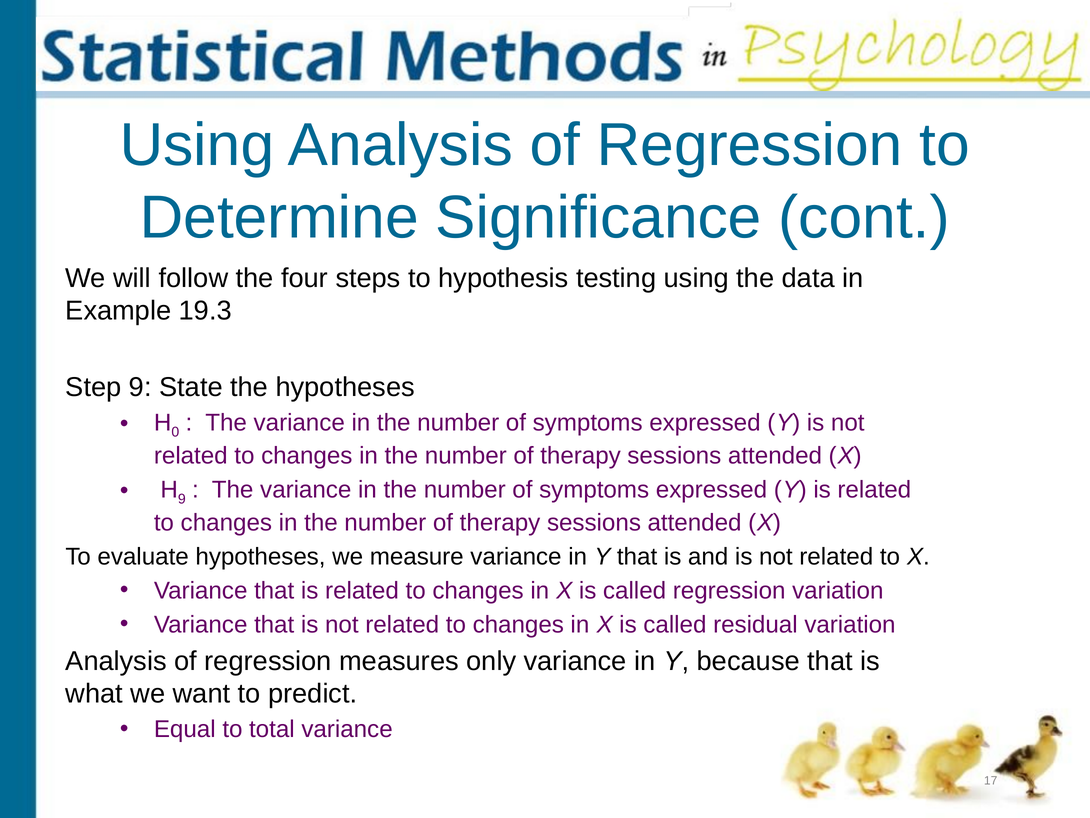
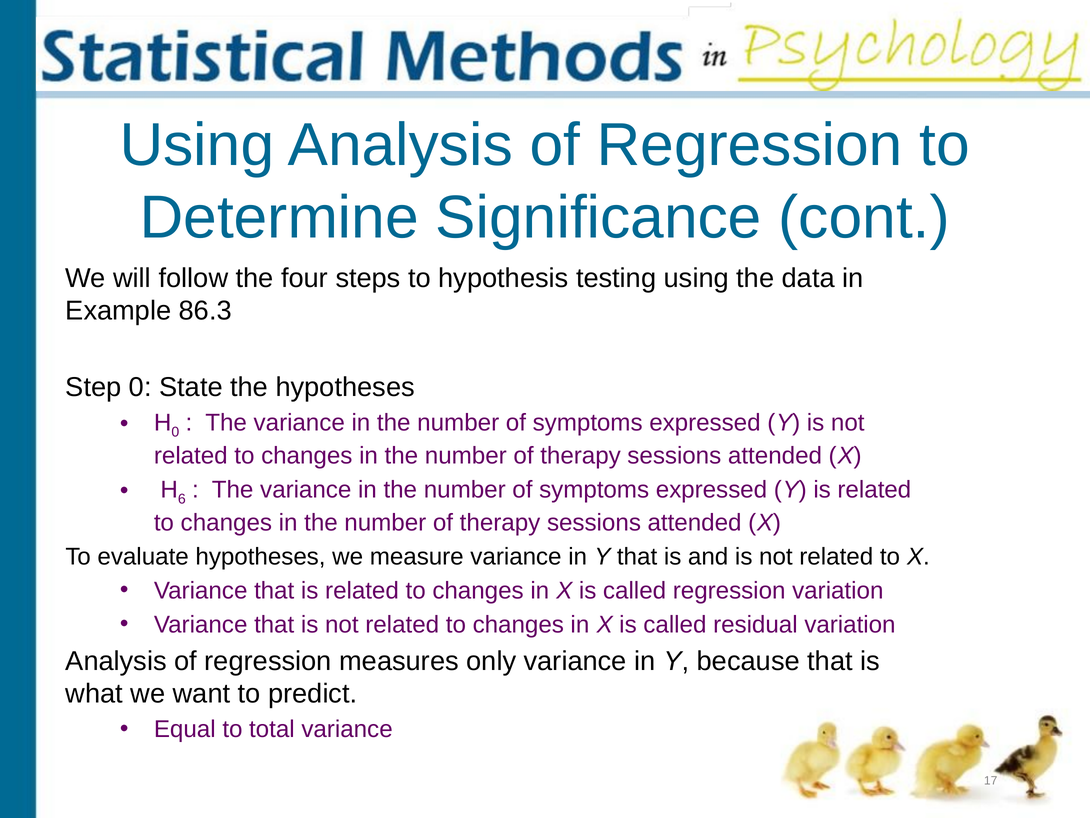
19.3: 19.3 -> 86.3 (205, 311)
Step 9: 9 -> 0 (140, 387)
9: 9 -> 6 (182, 499)
